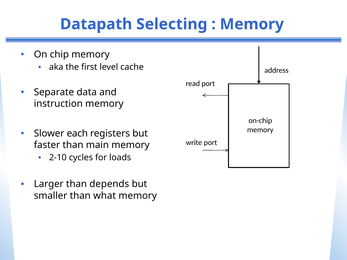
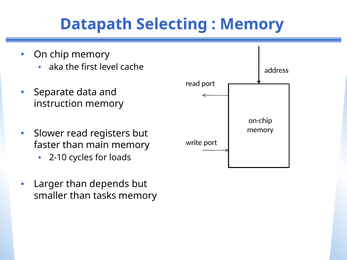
Slower each: each -> read (77, 134)
what: what -> tasks (105, 196)
